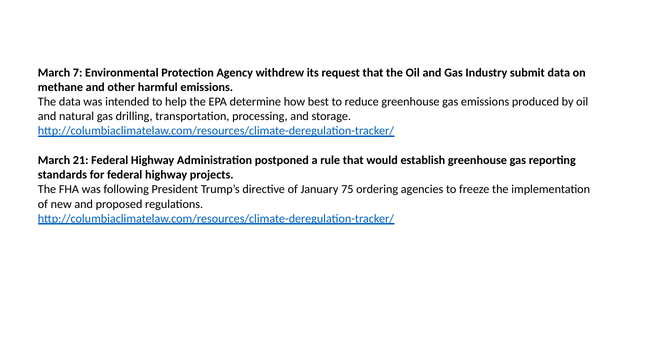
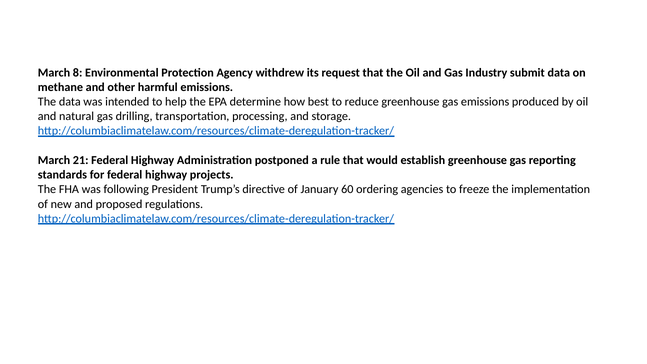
7: 7 -> 8 (78, 73)
75: 75 -> 60 (347, 189)
